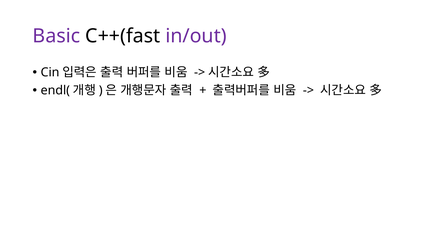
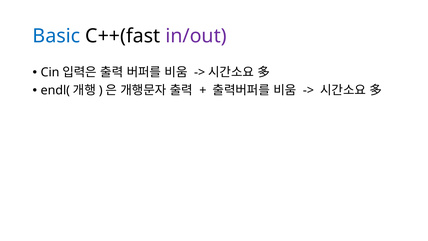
Basic colour: purple -> blue (56, 36)
